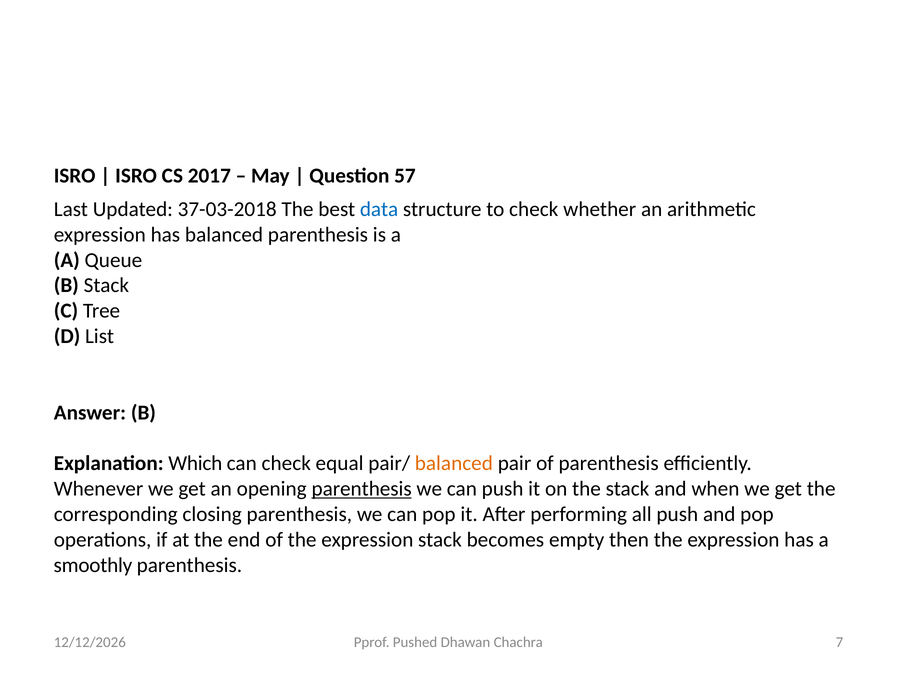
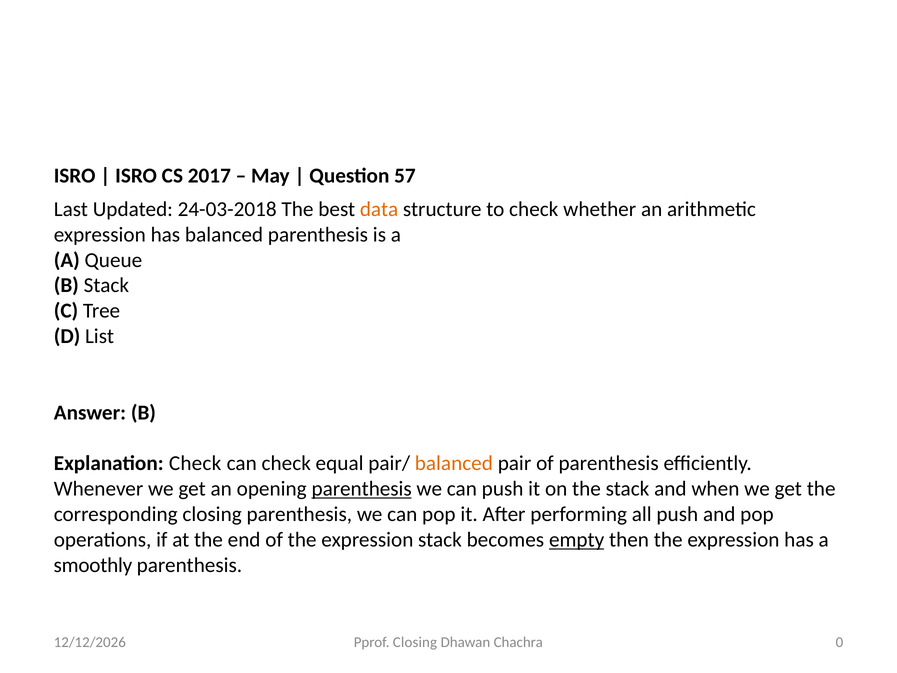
37-03-2018: 37-03-2018 -> 24-03-2018 (227, 209)
data colour: blue -> orange (379, 209)
Explanation Which: Which -> Check (195, 463)
empty underline: none -> present (577, 540)
Pprof Pushed: Pushed -> Closing (415, 642)
7: 7 -> 0 (839, 642)
